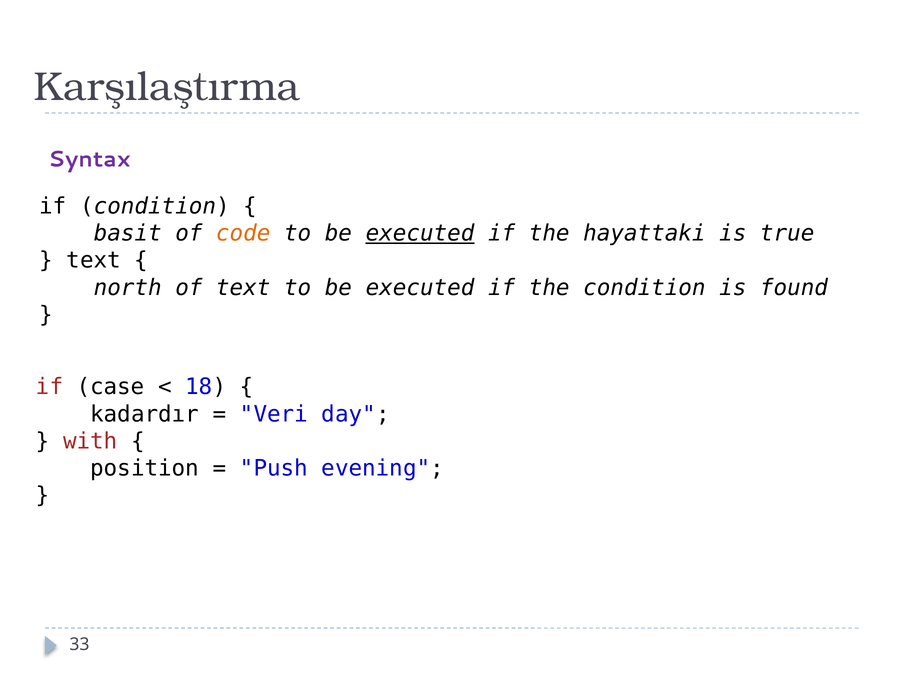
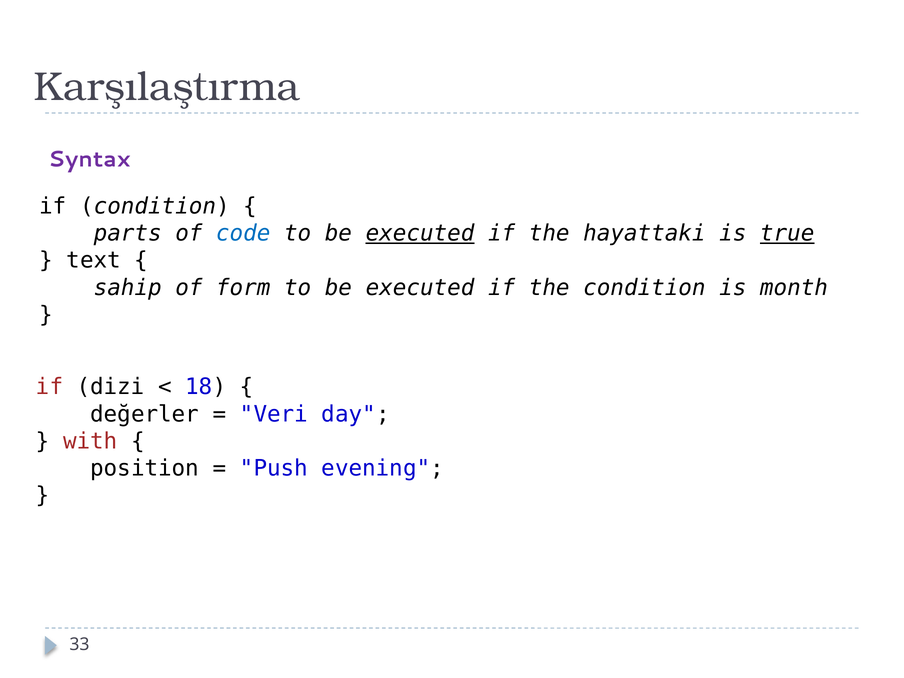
basit: basit -> parts (128, 233)
code colour: orange -> blue (243, 233)
true underline: none -> present (787, 233)
north: north -> sahip (128, 288)
of text: text -> form (243, 288)
found: found -> month (794, 288)
case: case -> dizi (111, 387)
kadardır: kadardır -> değerler (145, 414)
